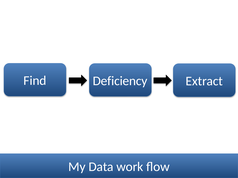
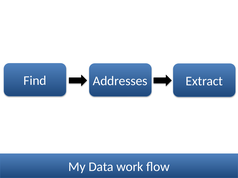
Deficiency: Deficiency -> Addresses (120, 81)
